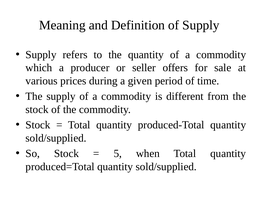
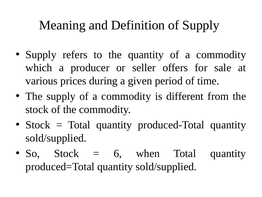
5: 5 -> 6 (118, 153)
